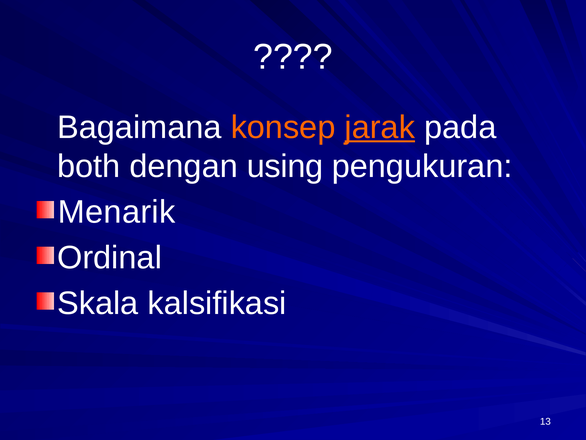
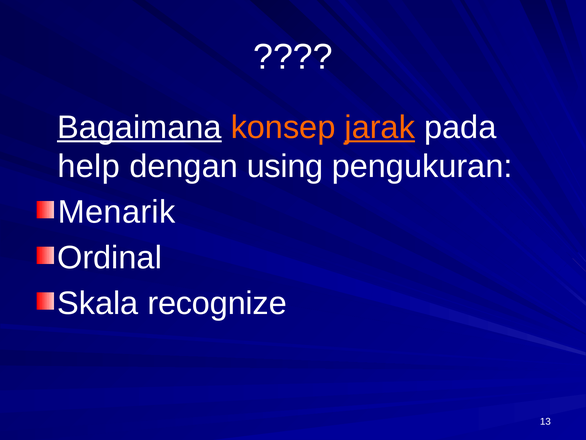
Bagaimana underline: none -> present (139, 127)
both: both -> help (89, 166)
kalsifikasi: kalsifikasi -> recognize (217, 303)
